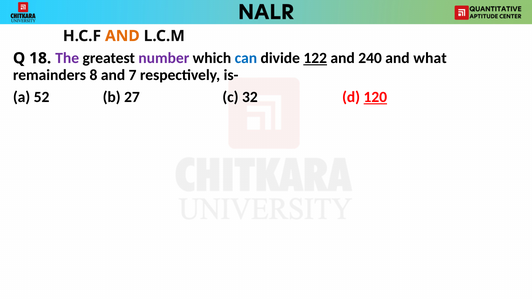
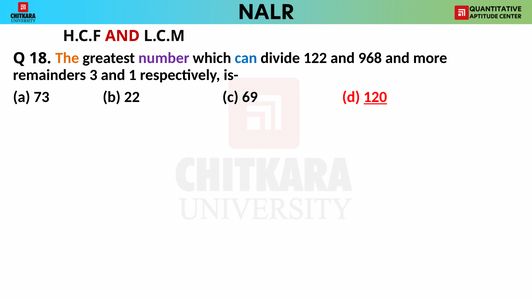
AND colour: orange -> red (122, 36)
The colour: purple -> orange (67, 58)
122 underline: present -> none (315, 58)
240: 240 -> 968 (370, 58)
what: what -> more (430, 58)
8: 8 -> 3 (93, 75)
7: 7 -> 1 (133, 75)
52: 52 -> 73 (42, 97)
27: 27 -> 22 (132, 97)
32: 32 -> 69 (250, 97)
